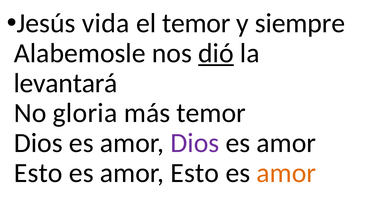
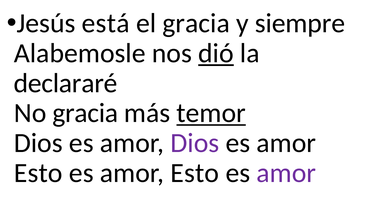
vida: vida -> está (106, 23)
el temor: temor -> gracia (196, 23)
levantará: levantará -> declararé (66, 83)
No gloria: gloria -> gracia (85, 113)
temor underline: none -> present (211, 113)
amor colour: orange -> purple (286, 173)
